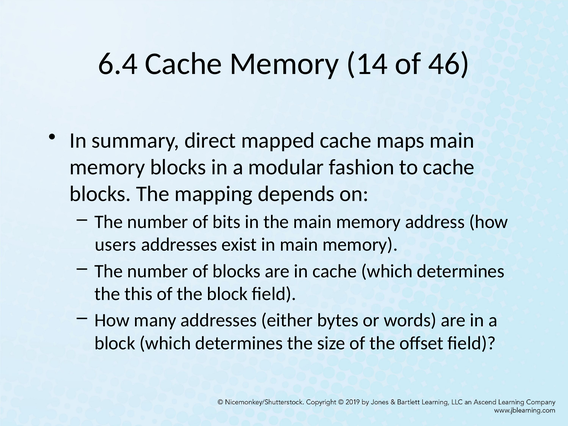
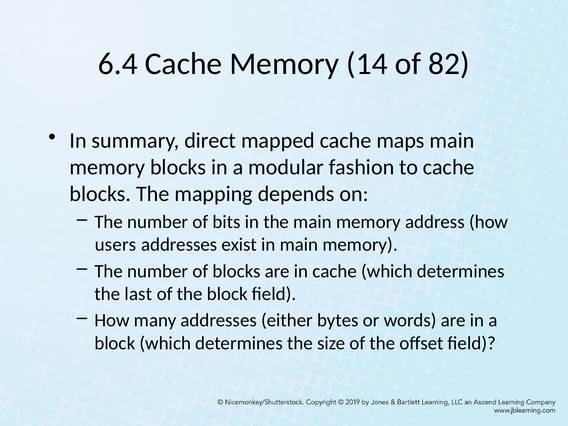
46: 46 -> 82 (449, 64)
this: this -> last (138, 294)
